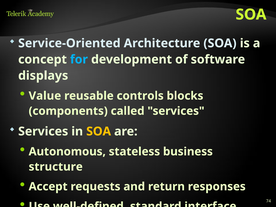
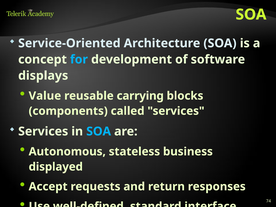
controls: controls -> carrying (140, 96)
SOA colour: yellow -> light blue (99, 131)
structure: structure -> displayed (56, 167)
